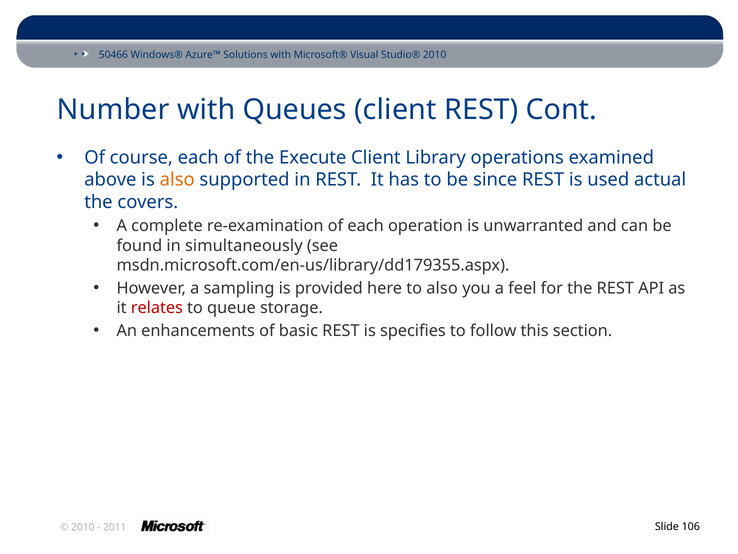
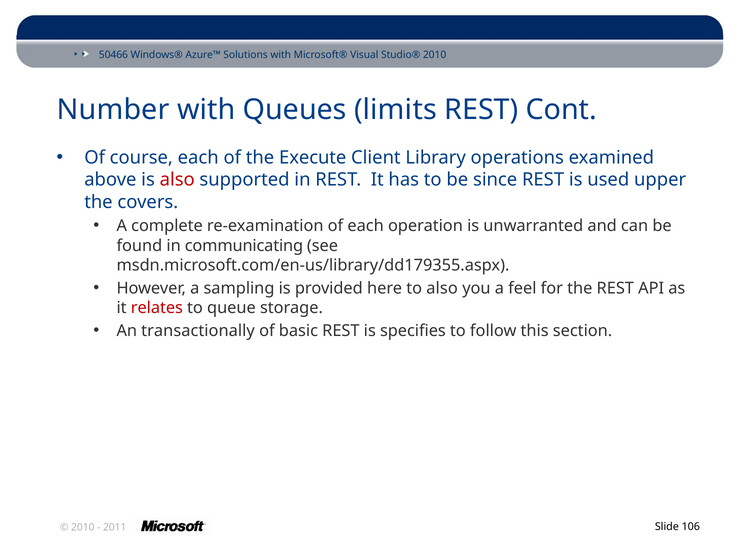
Queues client: client -> limits (395, 110)
also colour: orange -> red (177, 180)
actual: actual -> upper (660, 180)
simultaneously: simultaneously -> communicating (244, 245)
enhancements: enhancements -> transactionally (198, 331)
